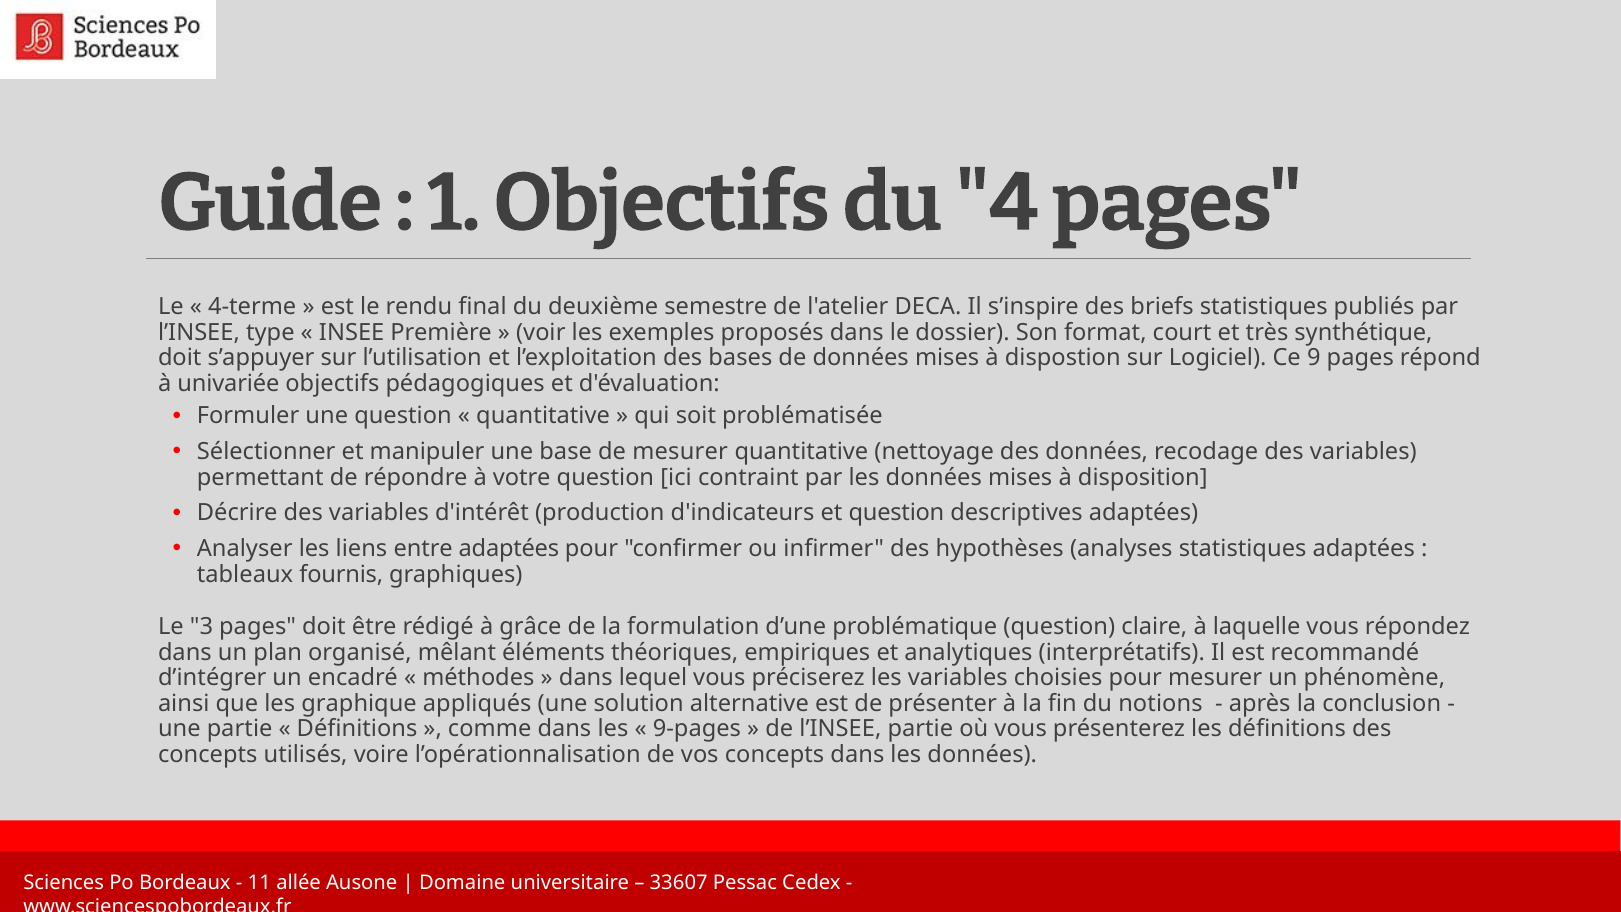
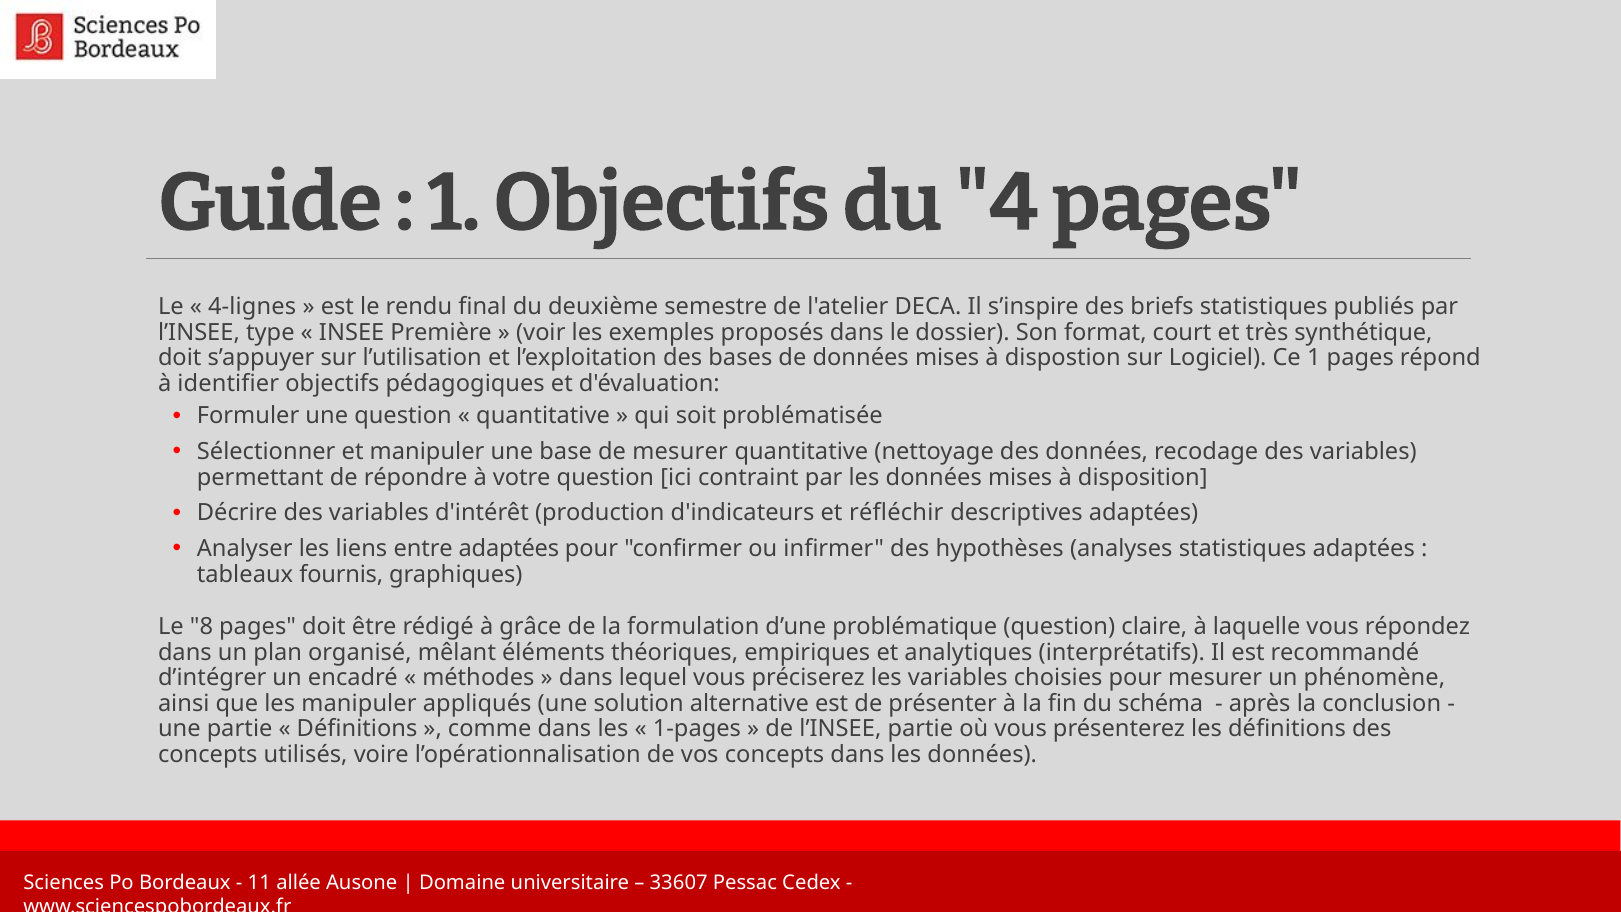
4-terme: 4-terme -> 4-lignes (252, 307)
Ce 9: 9 -> 1 (1314, 358)
univariée: univariée -> identifier (228, 384)
et question: question -> réfléchir (896, 513)
3: 3 -> 8 (201, 627)
les graphique: graphique -> manipuler (359, 703)
notions: notions -> schéma (1161, 703)
9-pages: 9-pages -> 1-pages (697, 729)
